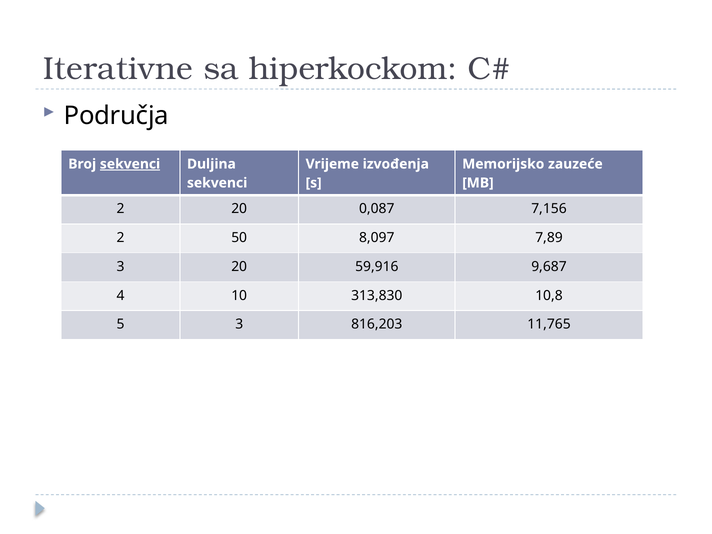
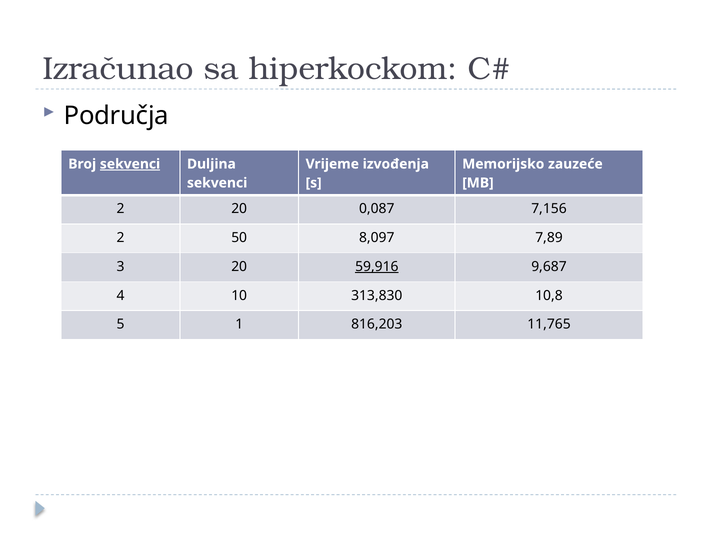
Iterativne: Iterativne -> Izračunao (118, 69)
59,916 underline: none -> present (377, 267)
5 3: 3 -> 1 (239, 324)
